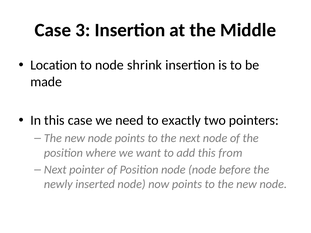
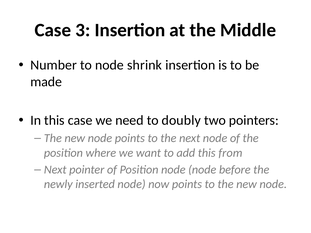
Location: Location -> Number (54, 65)
exactly: exactly -> doubly (181, 121)
